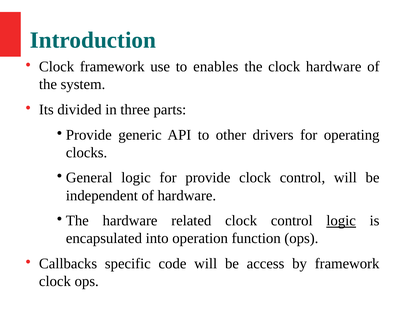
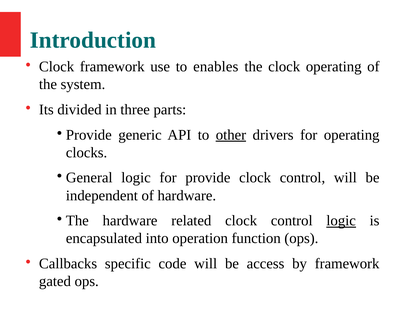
clock hardware: hardware -> operating (334, 67)
other underline: none -> present (231, 135)
clock: clock -> gated (55, 282)
